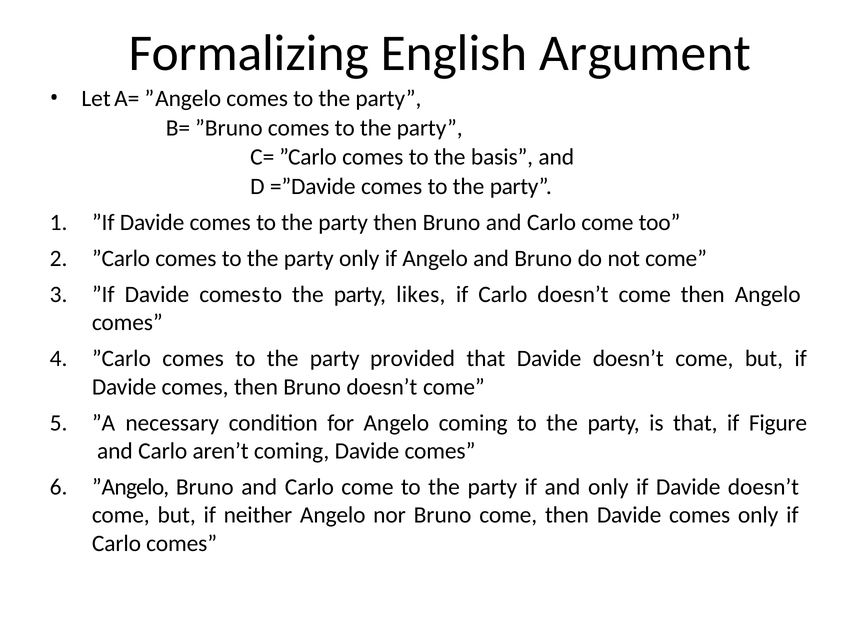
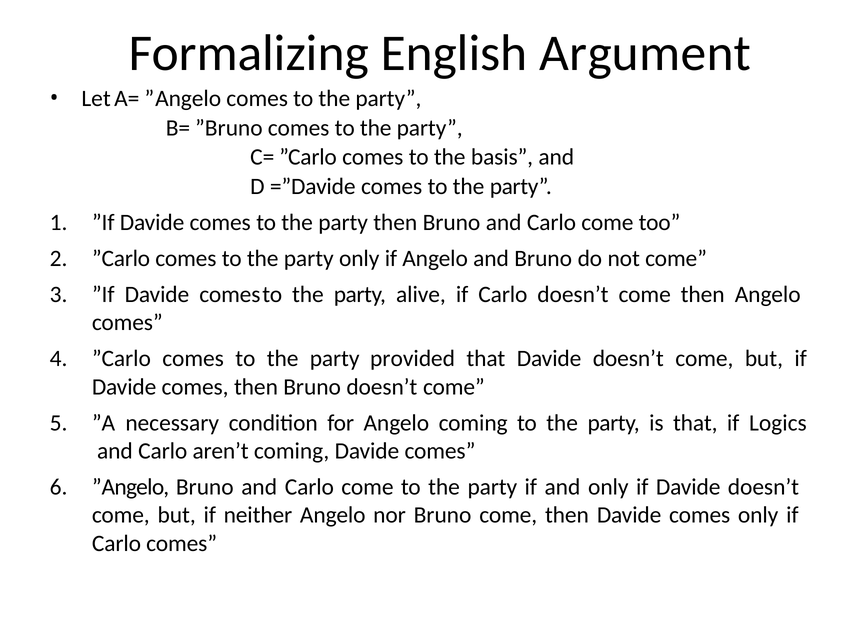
likes: likes -> alive (421, 295)
Figure: Figure -> Logics (778, 423)
